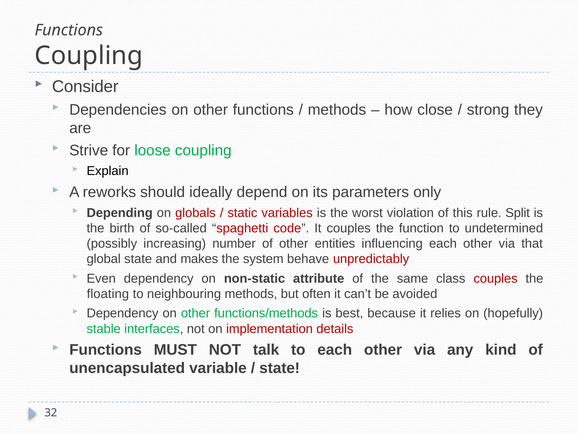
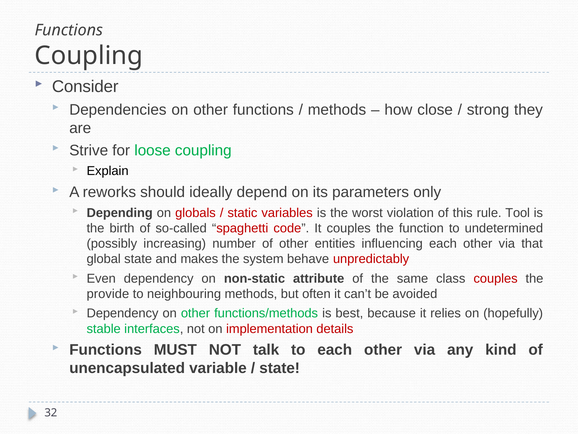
Split: Split -> Tool (518, 213)
floating: floating -> provide (108, 294)
